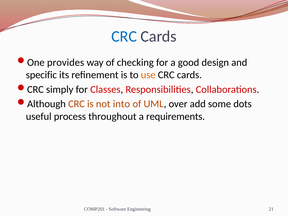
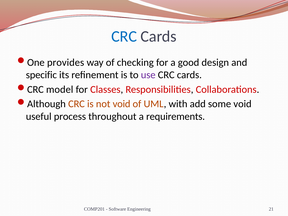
use colour: orange -> purple (148, 75)
simply: simply -> model (60, 89)
not into: into -> void (122, 104)
over: over -> with (178, 104)
some dots: dots -> void (242, 104)
